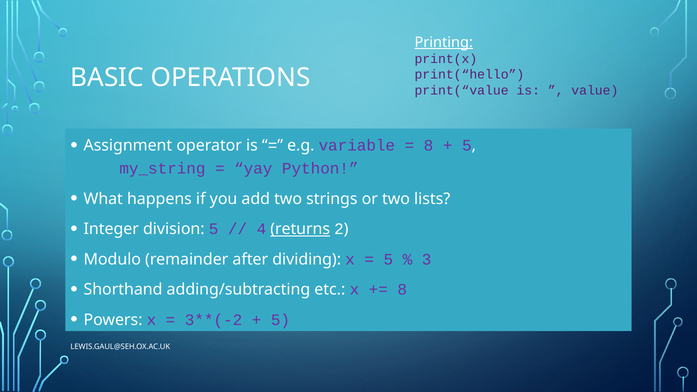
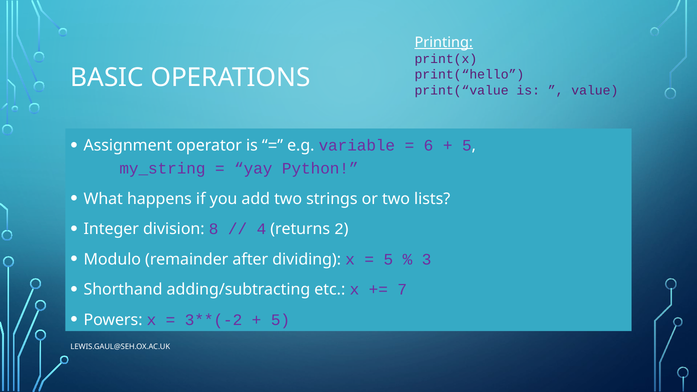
8: 8 -> 6 (429, 146)
division 5: 5 -> 8 (214, 229)
returns underline: present -> none (300, 229)
8: 8 -> 7 (402, 290)
